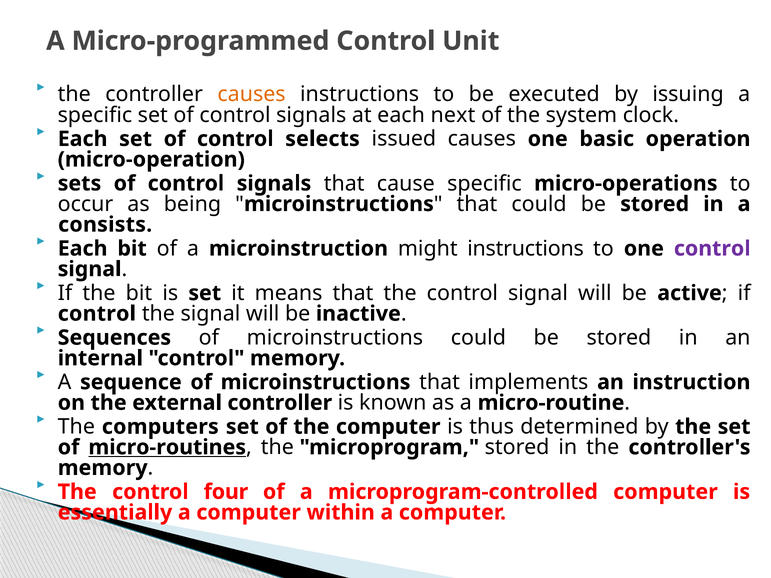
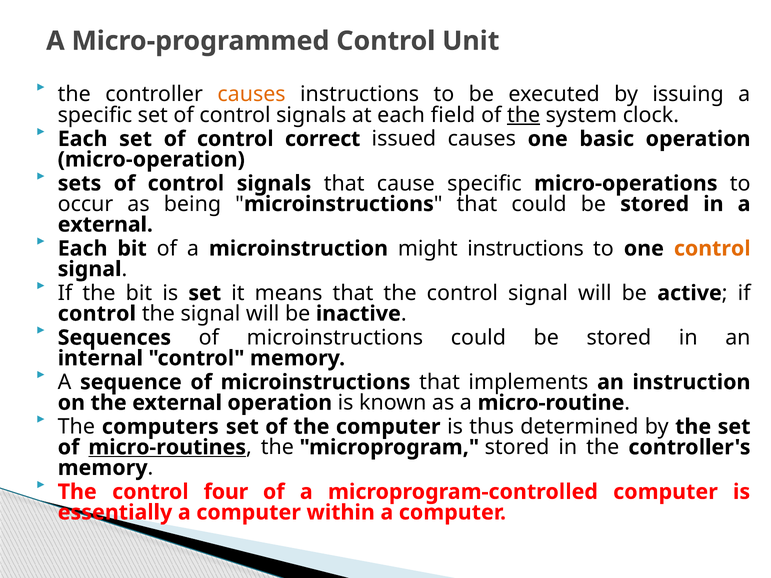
next: next -> field (453, 115)
the underline: none -> present (524, 115)
selects: selects -> correct (323, 139)
consists: consists -> external (105, 225)
control colour: purple -> orange (712, 249)
external controller: controller -> operation (280, 403)
